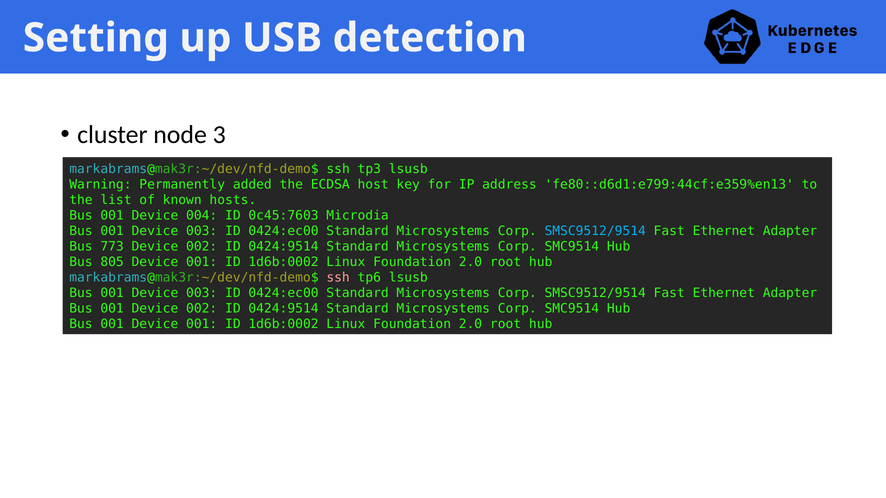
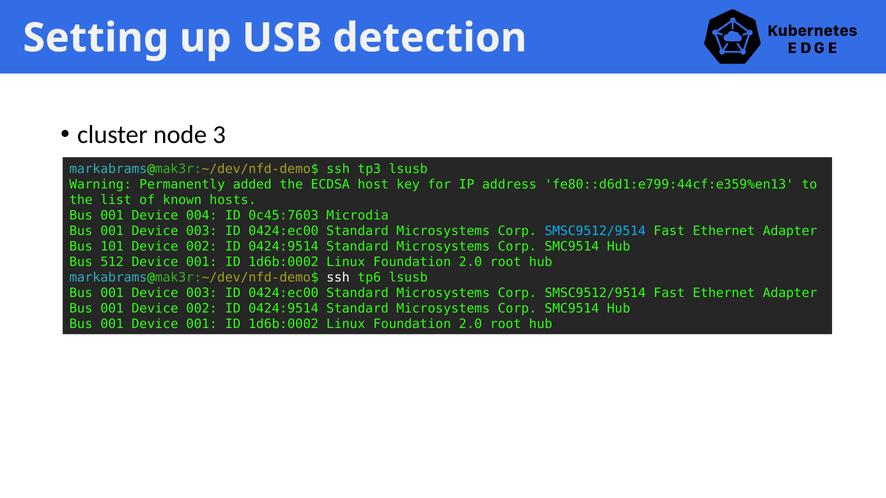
773: 773 -> 101 (112, 247)
805: 805 -> 512 (112, 262)
ssh colour: pink -> white (338, 278)
